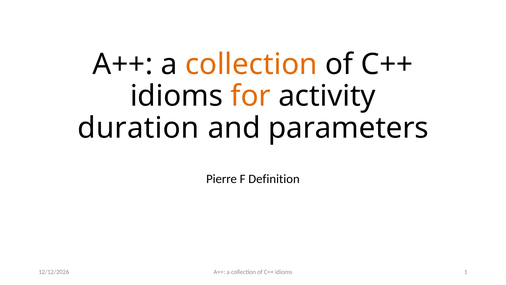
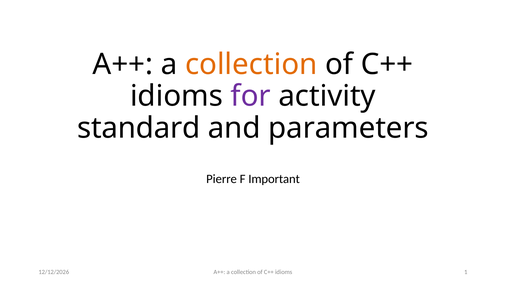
for colour: orange -> purple (251, 96)
duration: duration -> standard (139, 128)
Definition: Definition -> Important (274, 179)
